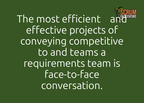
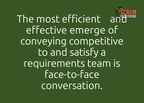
projects: projects -> emerge (87, 30)
teams: teams -> satisfy (84, 52)
